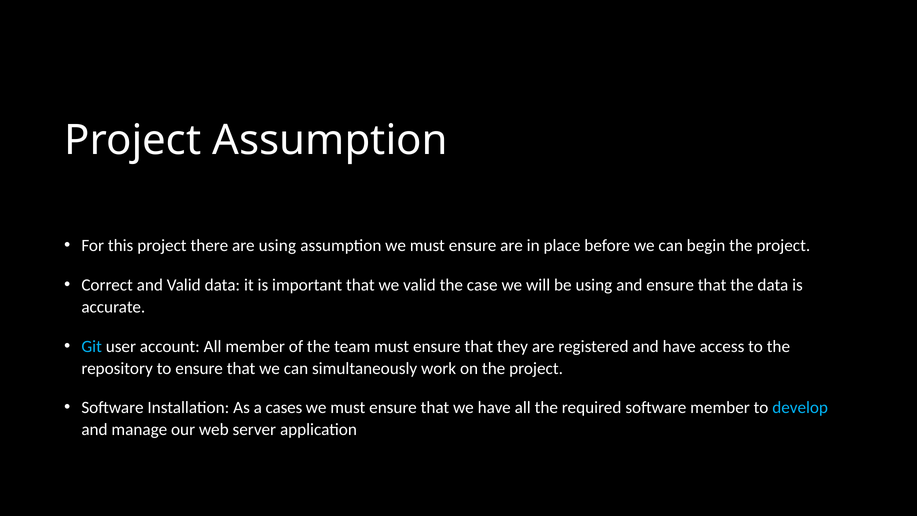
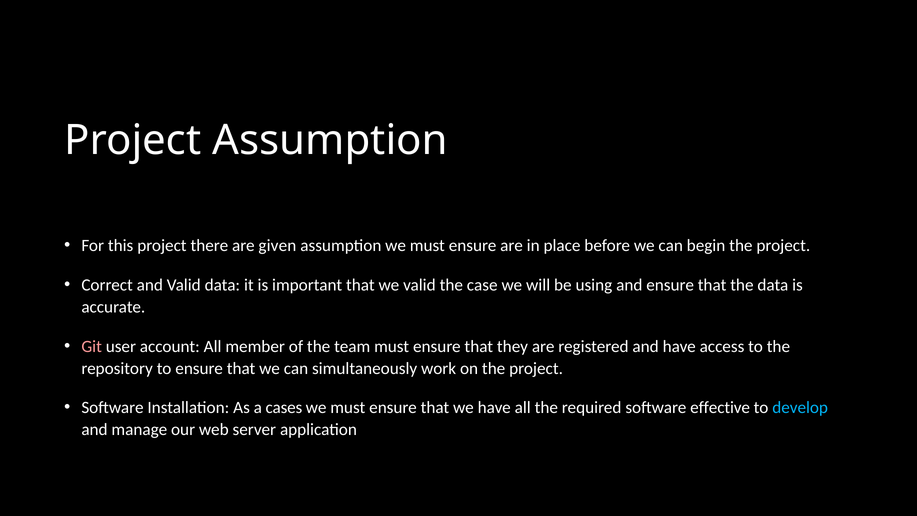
are using: using -> given (277, 246)
Git colour: light blue -> pink (92, 346)
software member: member -> effective (720, 408)
